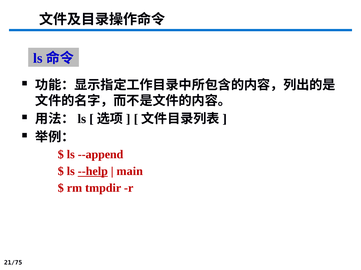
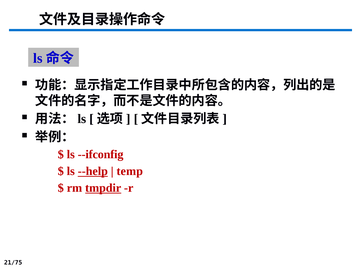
--append: --append -> --ifconfig (101, 155)
main: main -> temp (130, 172)
tmpdir underline: none -> present (103, 189)
